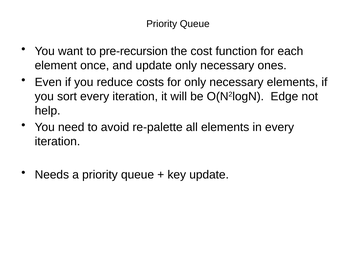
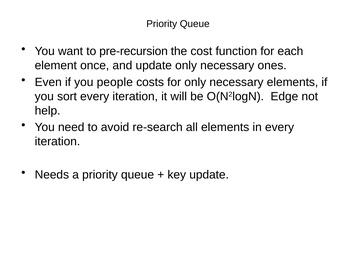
reduce: reduce -> people (115, 82)
re-palette: re-palette -> re-search (158, 127)
